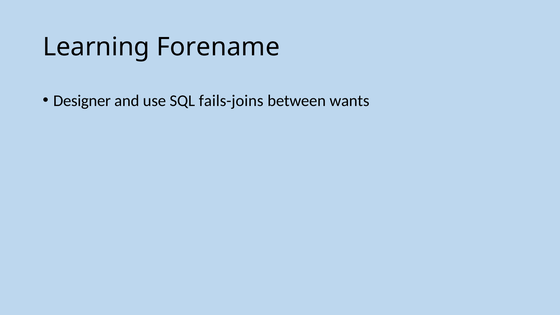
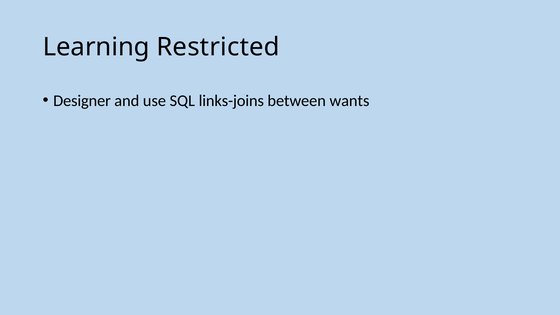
Forename: Forename -> Restricted (218, 47)
fails-joins: fails-joins -> links-joins (231, 101)
